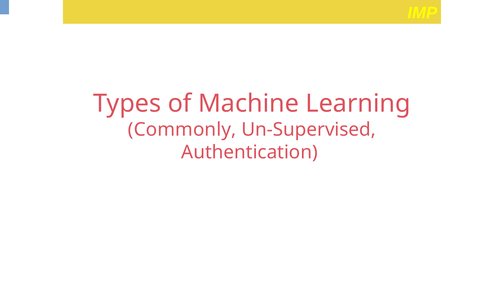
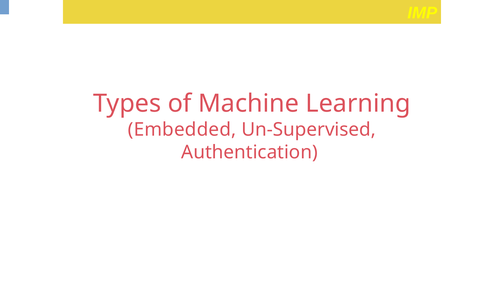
Commonly: Commonly -> Embedded (182, 130)
